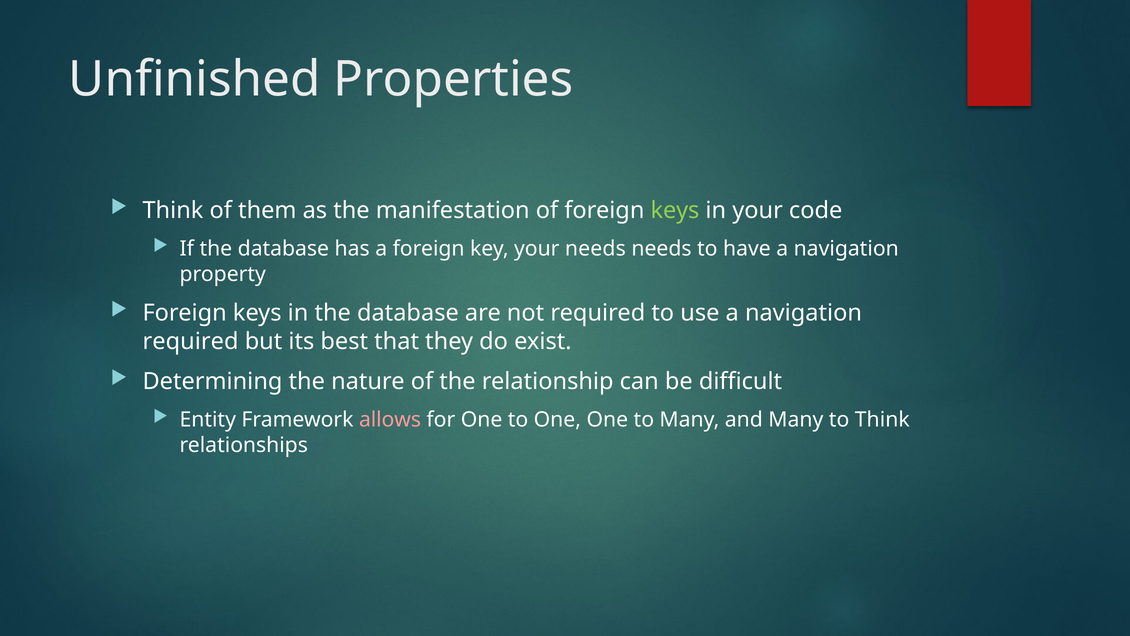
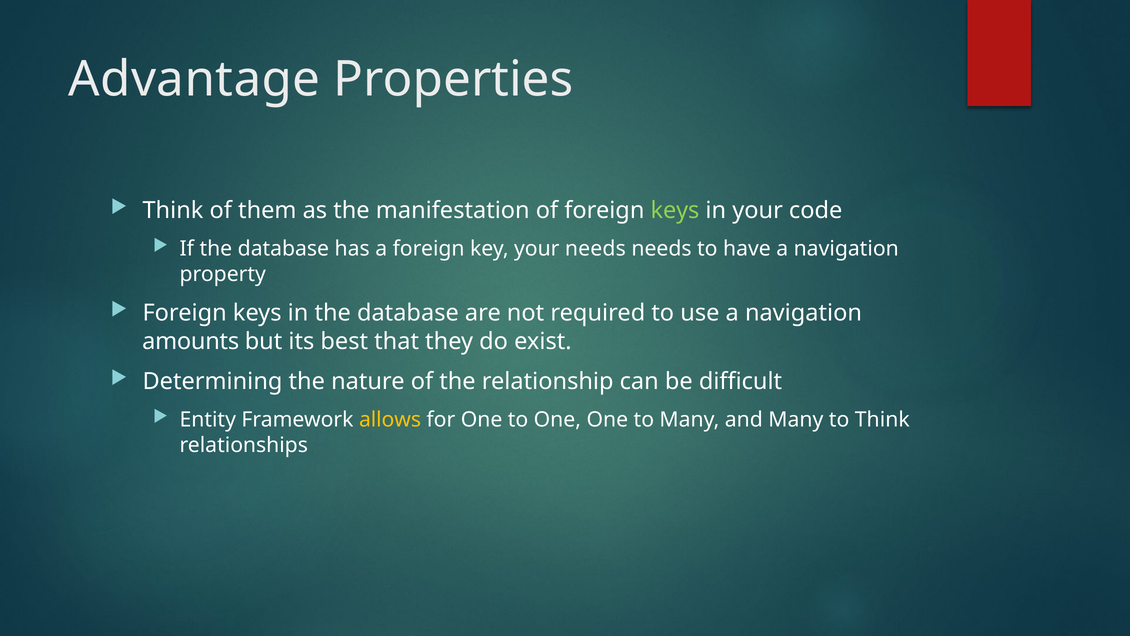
Unfinished: Unfinished -> Advantage (194, 79)
required: required -> amounts (191, 341)
allows colour: pink -> yellow (390, 420)
